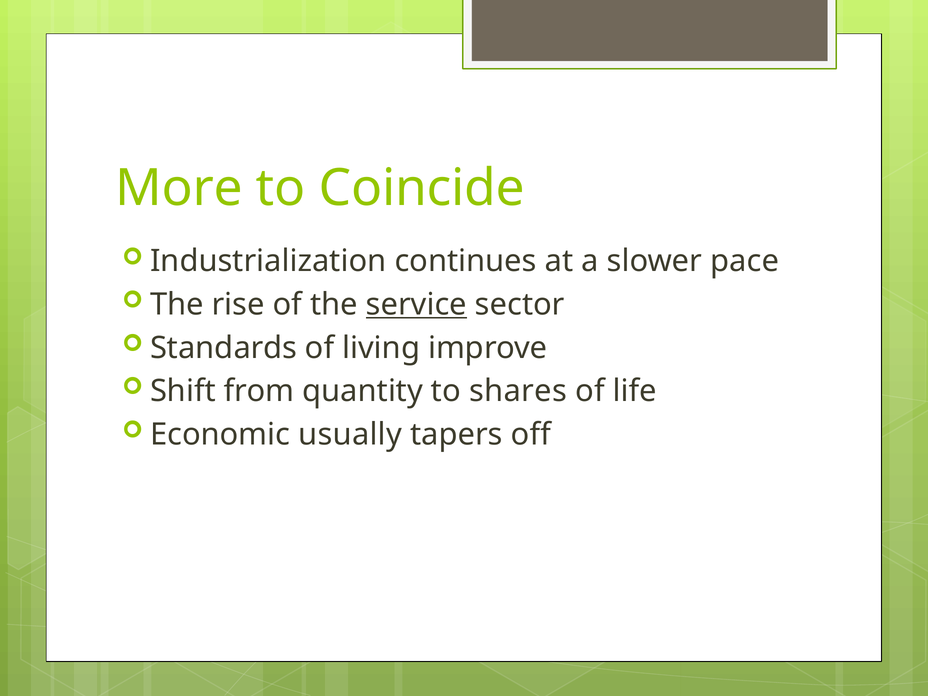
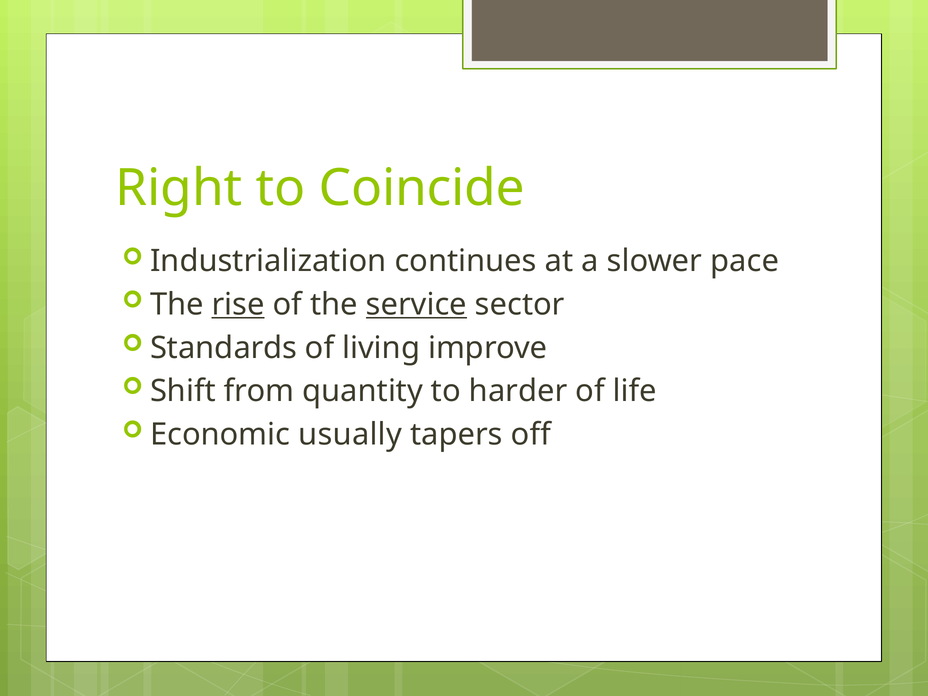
More: More -> Right (179, 188)
rise underline: none -> present (238, 305)
shares: shares -> harder (518, 391)
